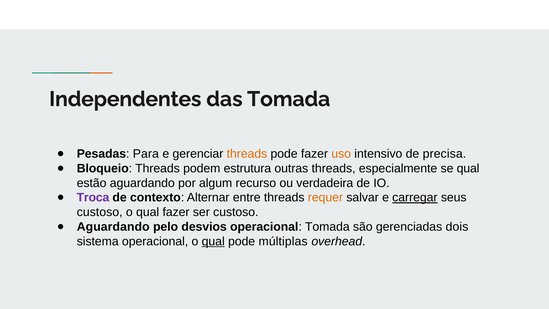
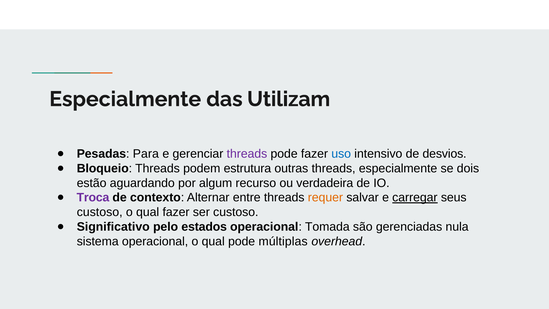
Independentes: Independentes -> Especialmente (125, 99)
das Tomada: Tomada -> Utilizam (289, 99)
threads colour: orange -> purple (247, 154)
uso colour: orange -> blue (341, 154)
precisa: precisa -> desvios (445, 154)
se qual: qual -> dois (468, 168)
Aguardando: Aguardando -> Significativo (113, 227)
desvios: desvios -> estados (204, 227)
dois: dois -> nula (457, 227)
qual underline: present -> none (213, 241)
